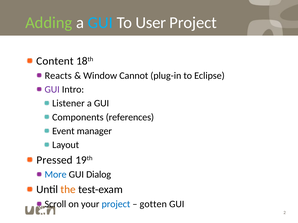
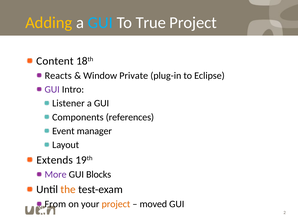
Adding colour: light green -> yellow (49, 23)
User: User -> True (151, 23)
Cannot: Cannot -> Private (134, 76)
Pressed: Pressed -> Extends (55, 160)
More colour: blue -> purple (56, 175)
Dialog: Dialog -> Blocks (99, 175)
Scroll: Scroll -> From (55, 205)
project colour: blue -> orange (116, 205)
gotten: gotten -> moved (153, 205)
